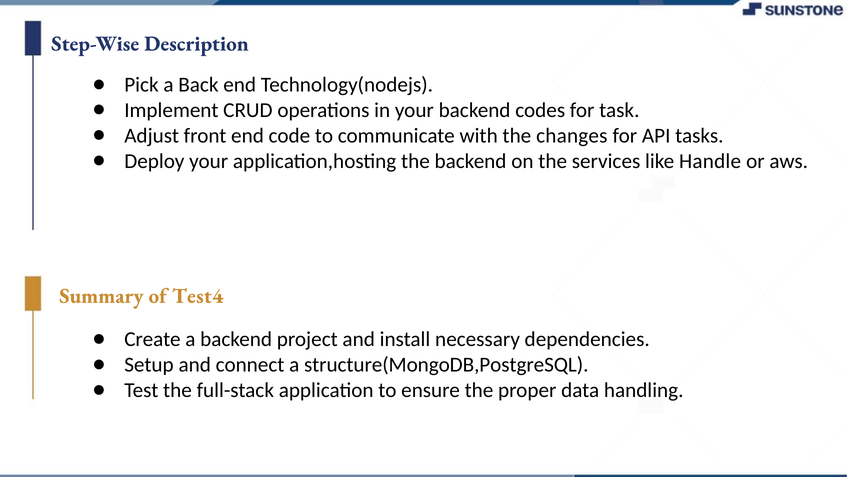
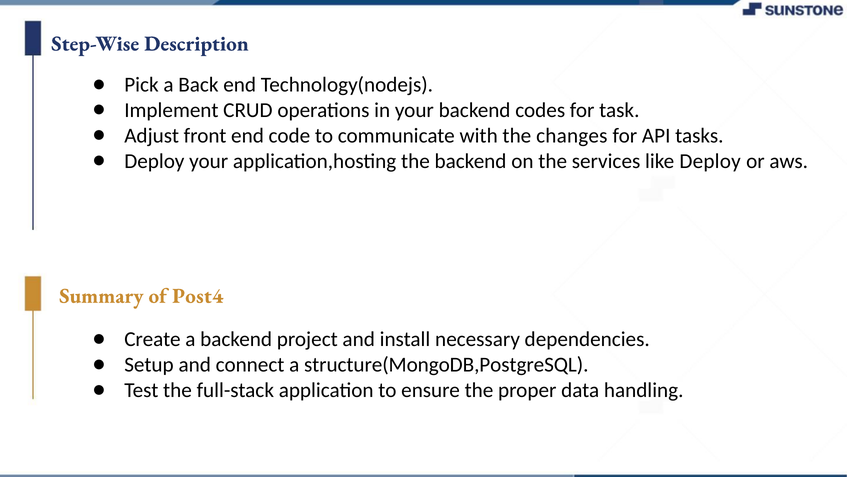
like Handle: Handle -> Deploy (710, 161)
Test4: Test4 -> Post4 (198, 295)
